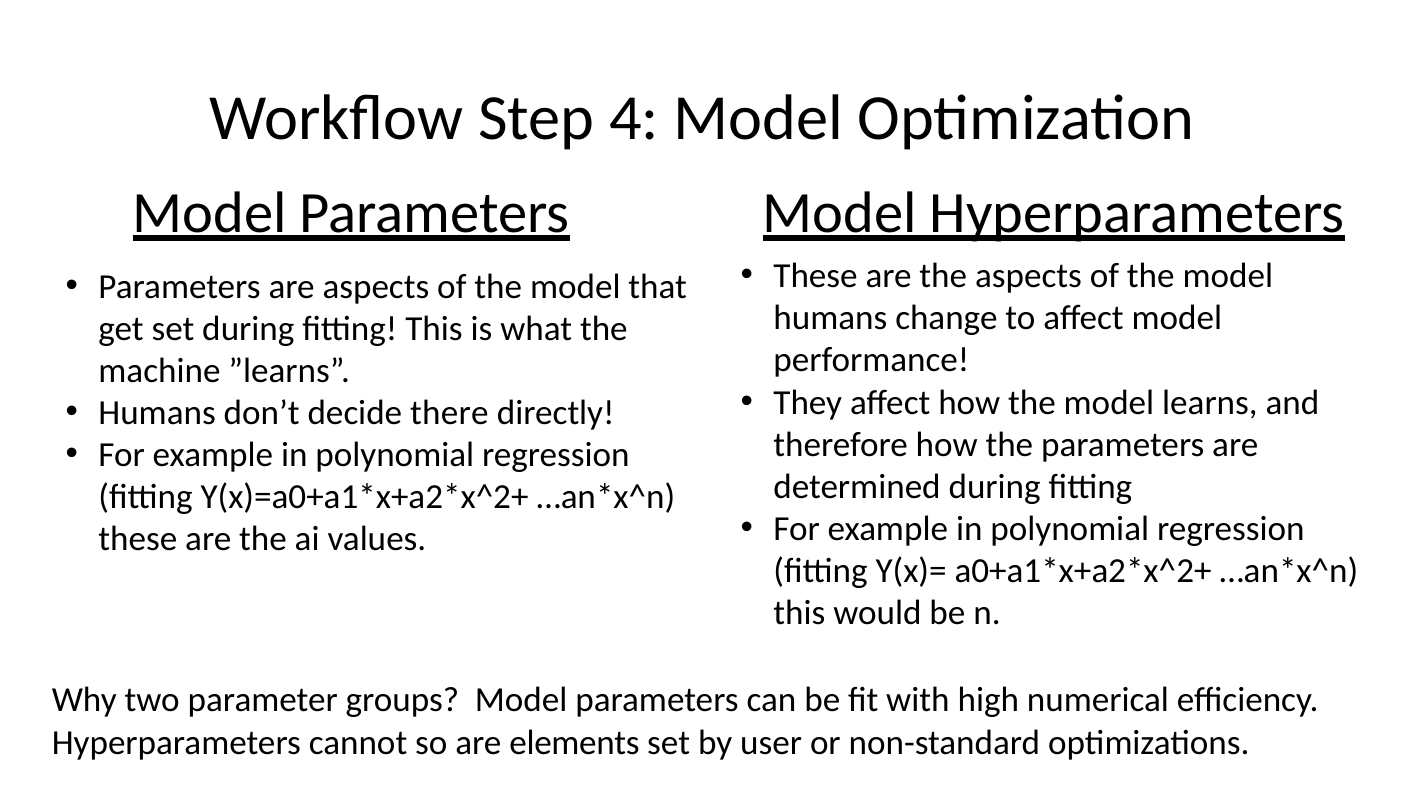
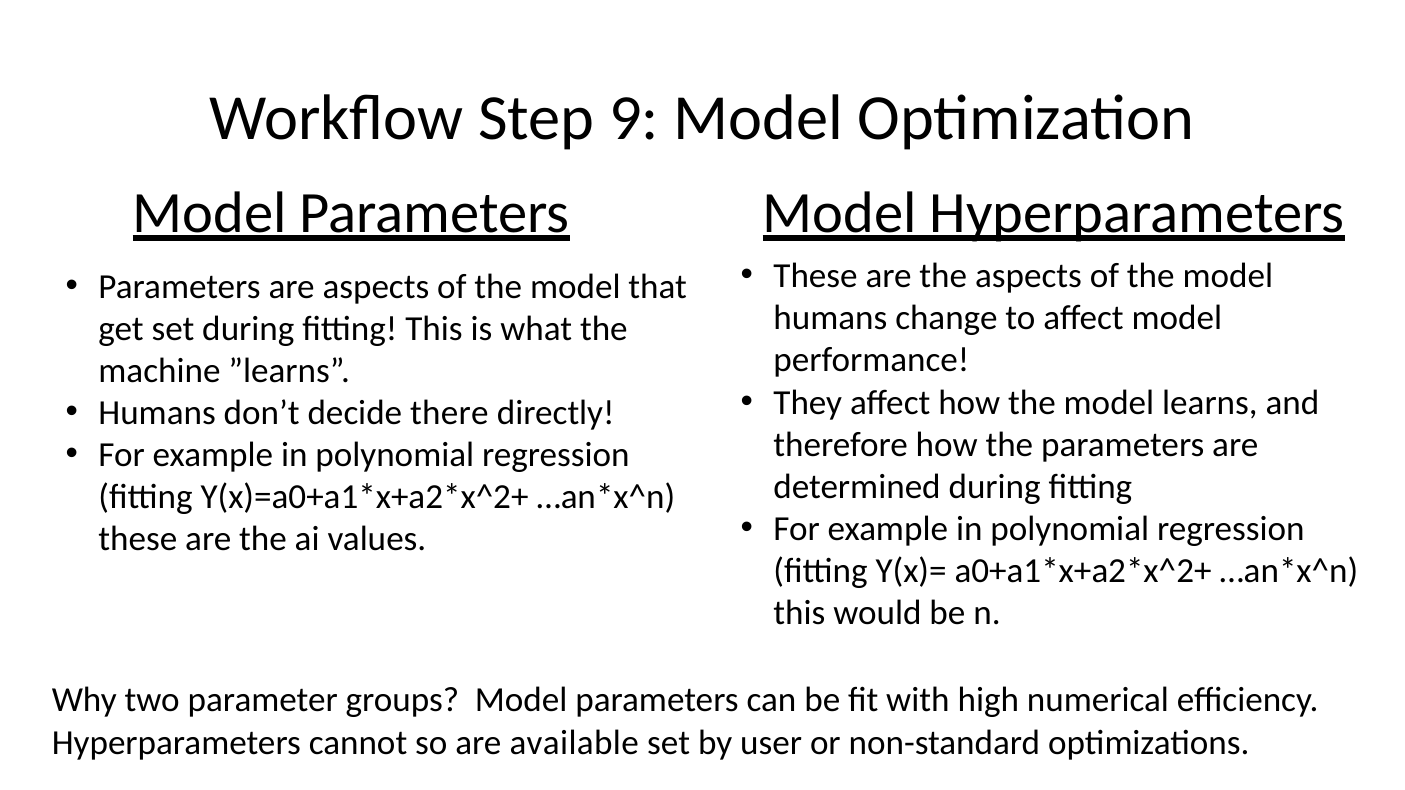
4: 4 -> 9 (634, 118)
elements: elements -> available (574, 743)
